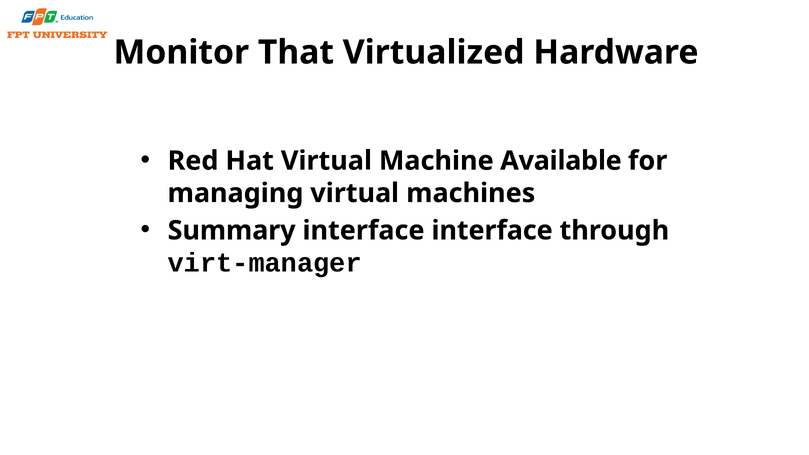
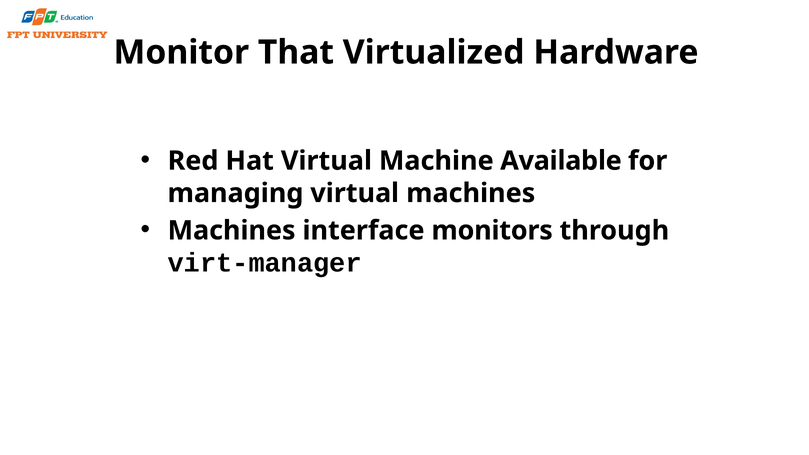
Summary: Summary -> Machines (232, 231)
interface interface: interface -> monitors (492, 231)
